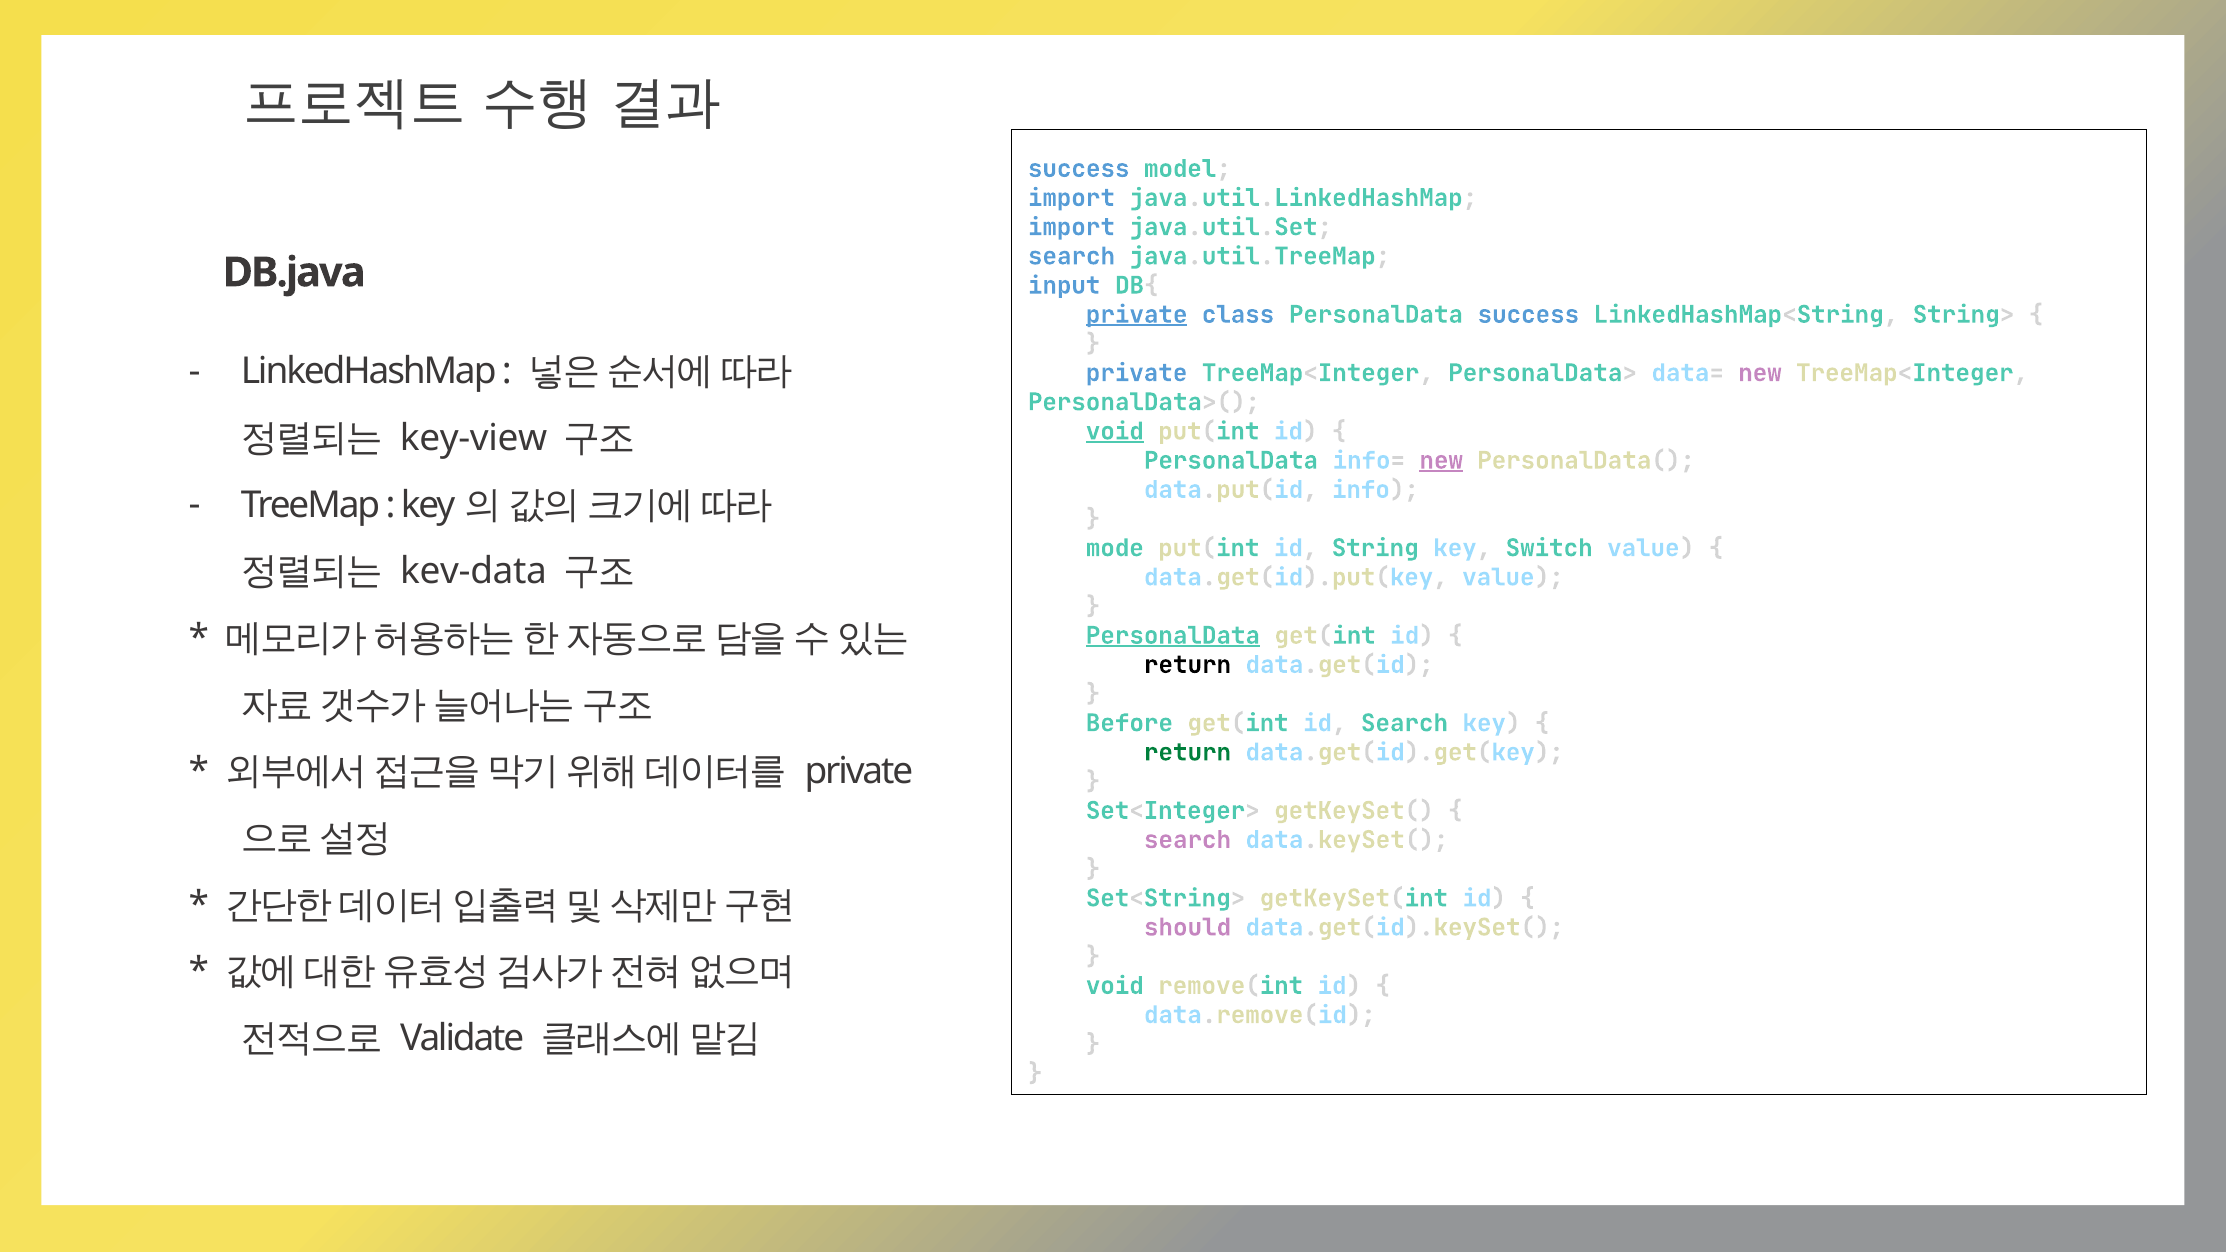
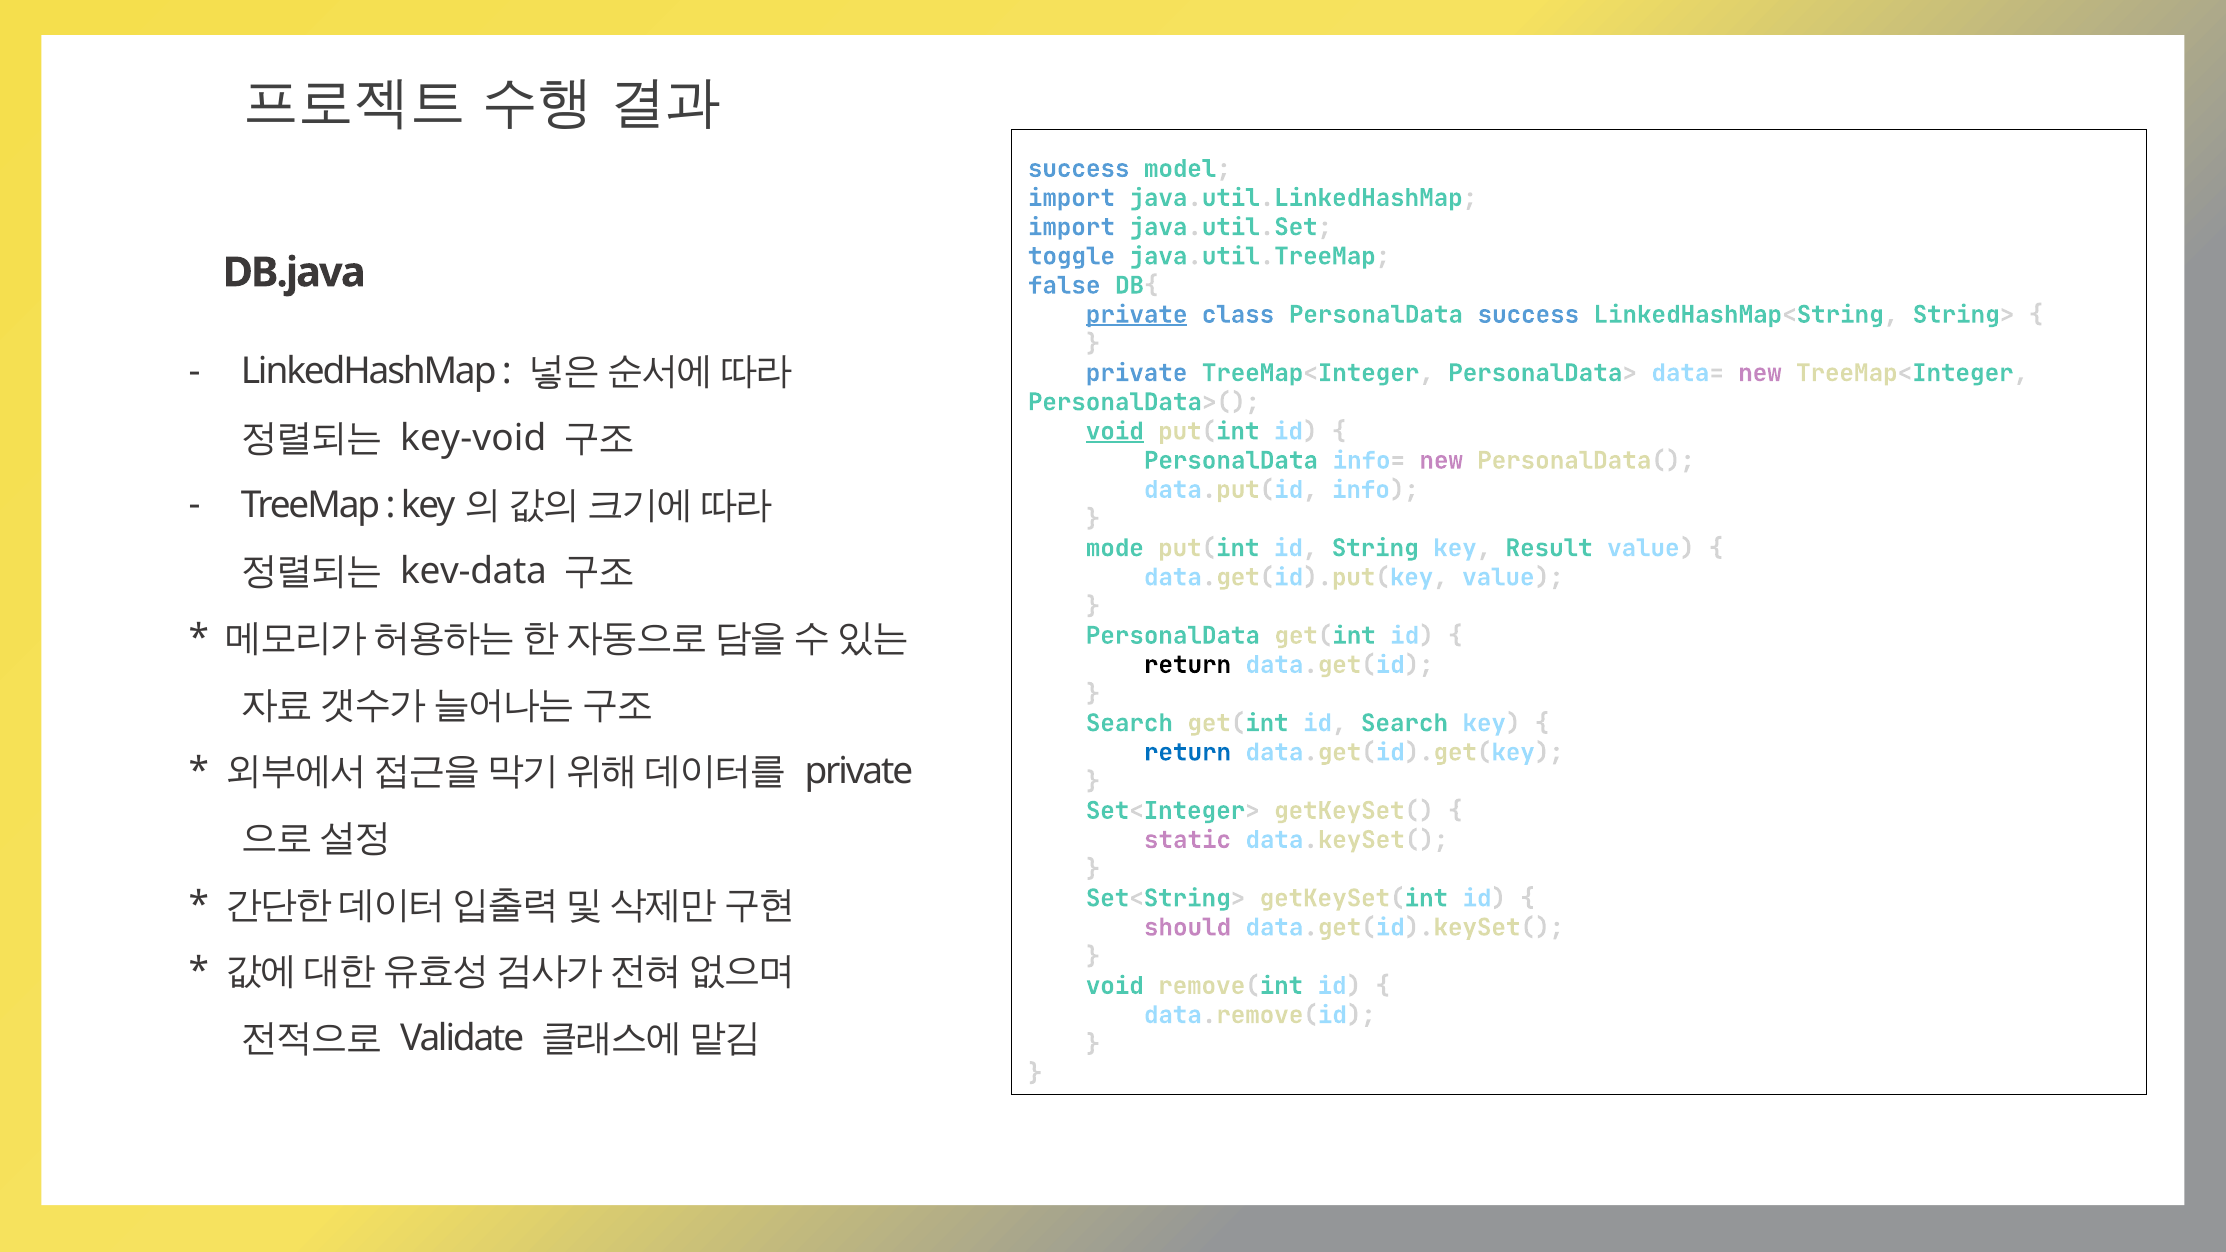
search: search -> toggle (1072, 256)
input: input -> false (1064, 286)
key-view: key-view -> key-void (473, 438)
new underline: present -> none (1441, 461)
Switch: Switch -> Result (1549, 548)
PersonalData underline: present -> none (1173, 636)
Before: Before -> Search (1129, 723)
return colour: green -> blue (1188, 752)
search: search -> static (1188, 840)
